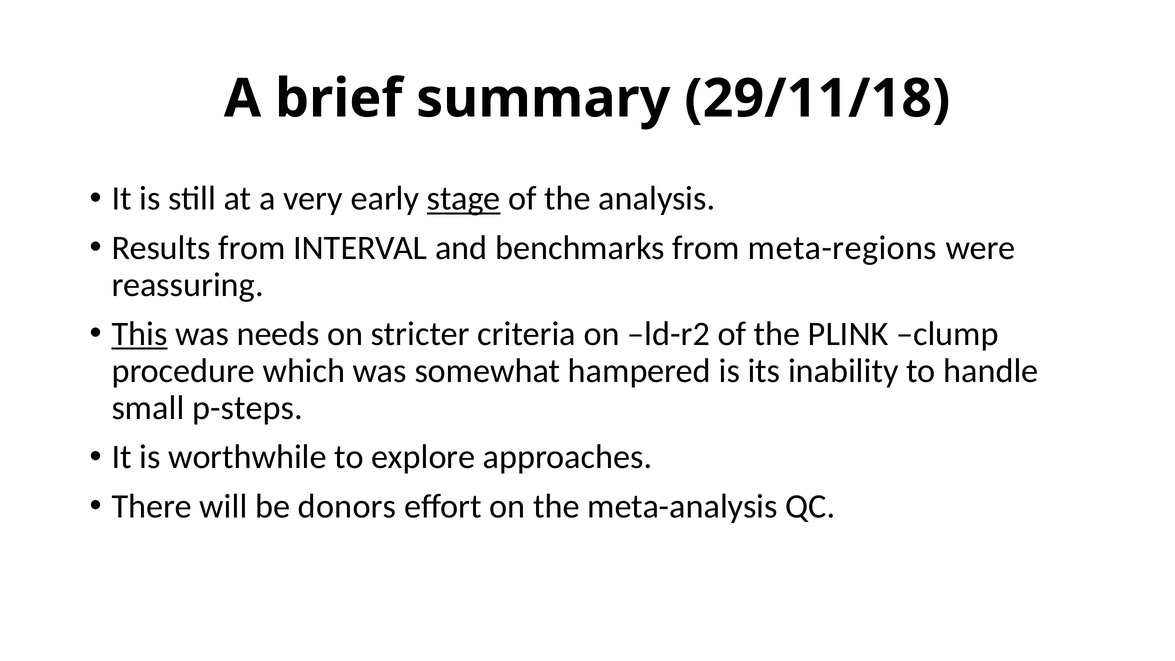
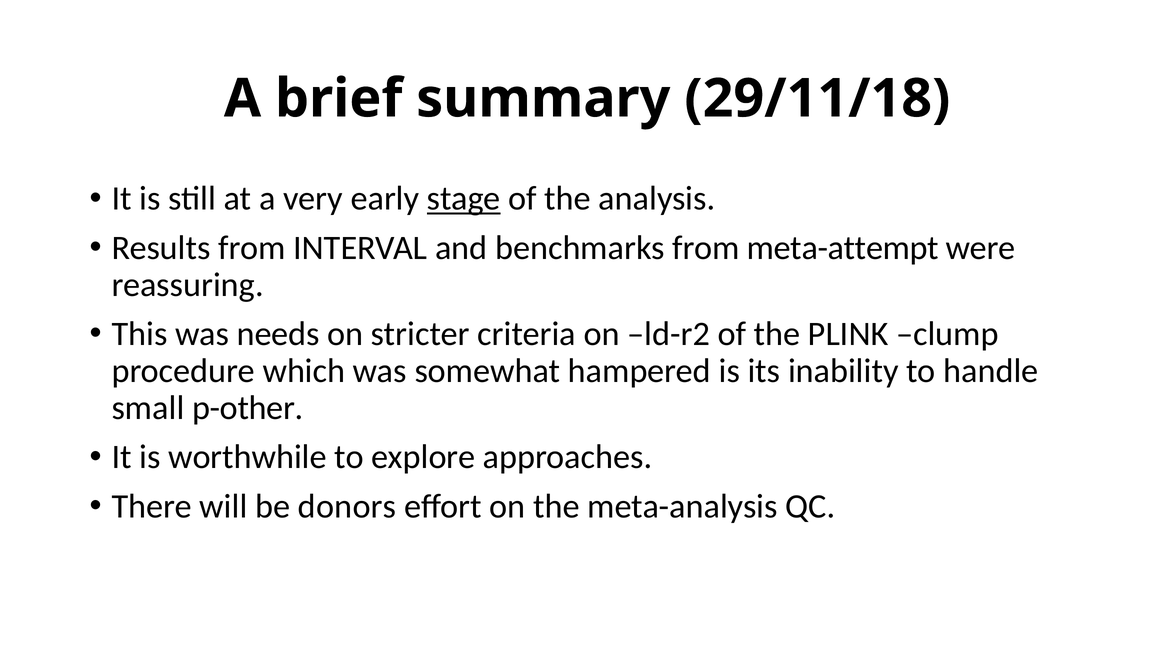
meta-regions: meta-regions -> meta-attempt (843, 248)
This underline: present -> none (140, 334)
p-steps: p-steps -> p-other (248, 408)
